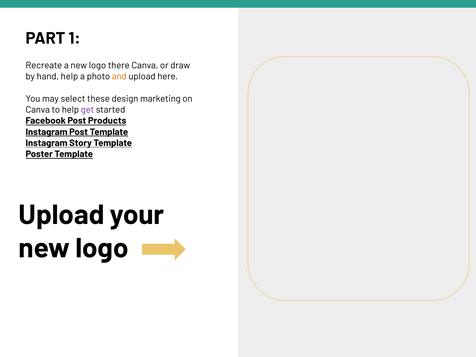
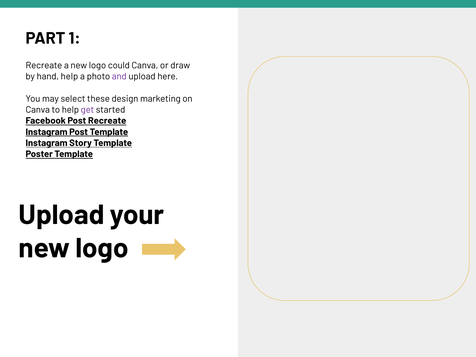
there: there -> could (119, 65)
and colour: orange -> purple (119, 76)
Post Products: Products -> Recreate (107, 121)
